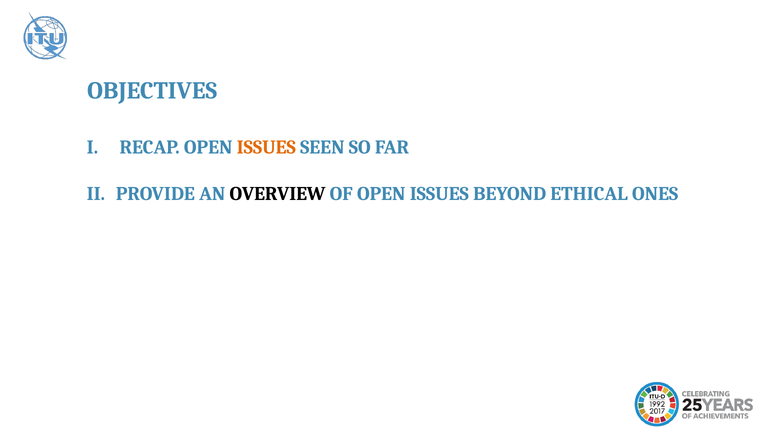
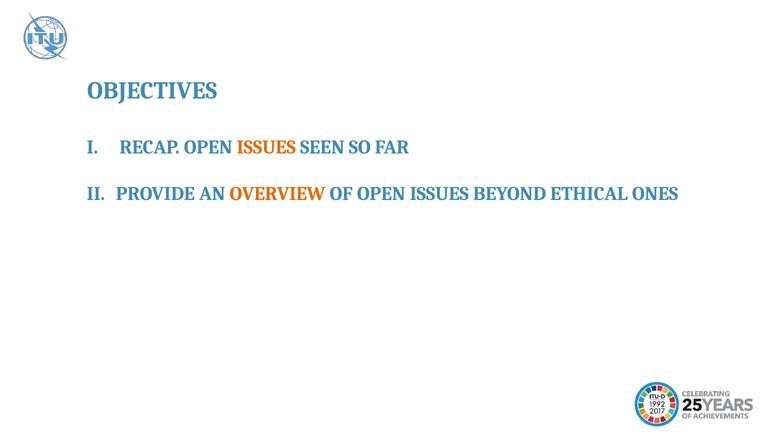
OVERVIEW colour: black -> orange (278, 194)
